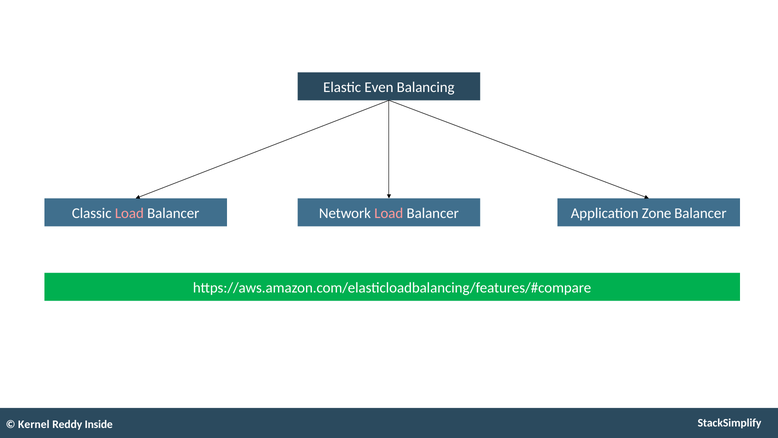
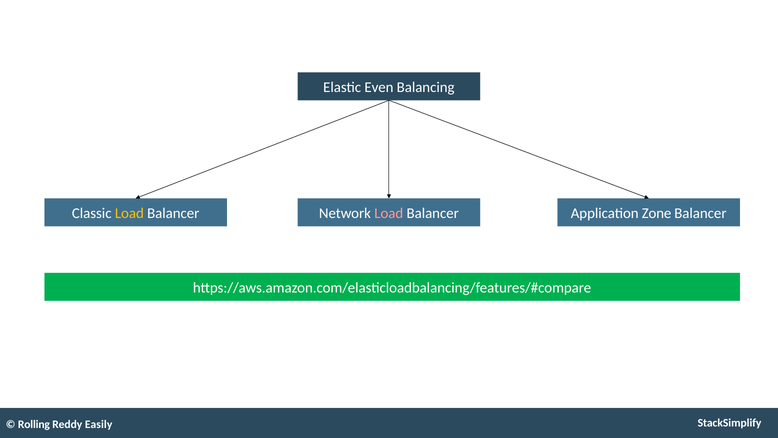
Load colour: pink -> yellow (129, 213)
Kernel: Kernel -> Rolling (34, 424)
Inside: Inside -> Easily (99, 424)
